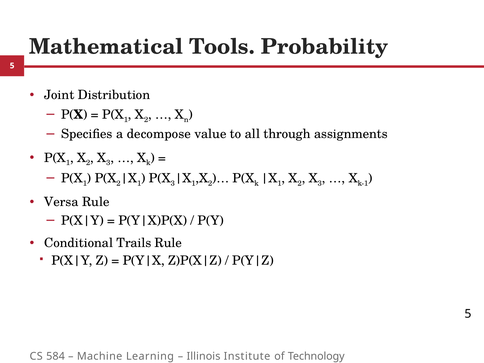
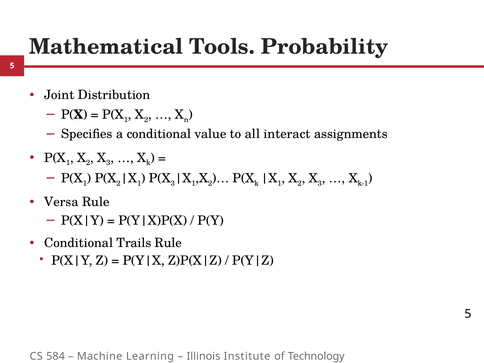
a decompose: decompose -> conditional (159, 134)
through: through -> interact (287, 134)
